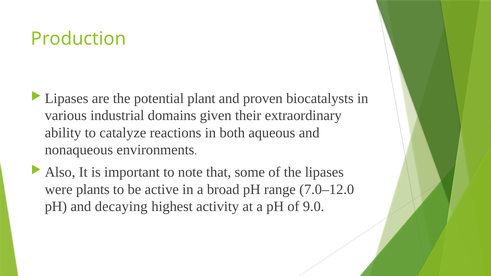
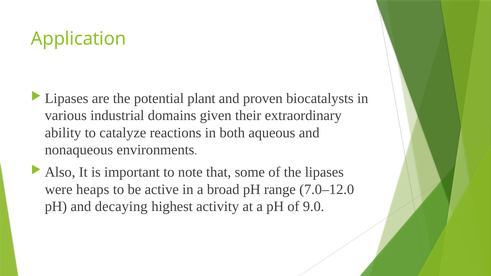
Production: Production -> Application (79, 39)
plants: plants -> heaps (93, 190)
